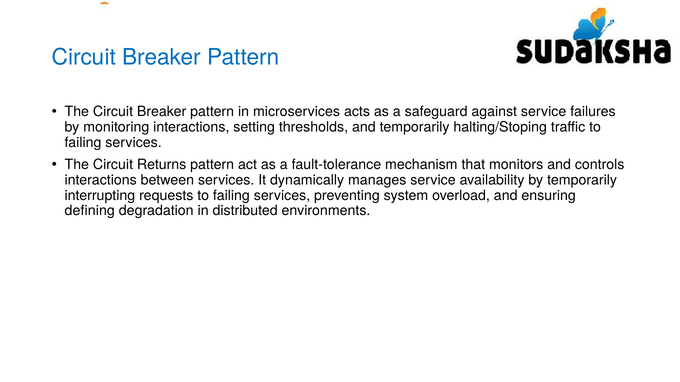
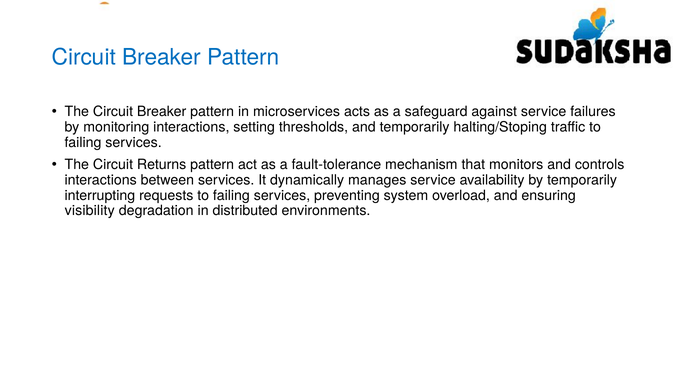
defining: defining -> visibility (90, 211)
